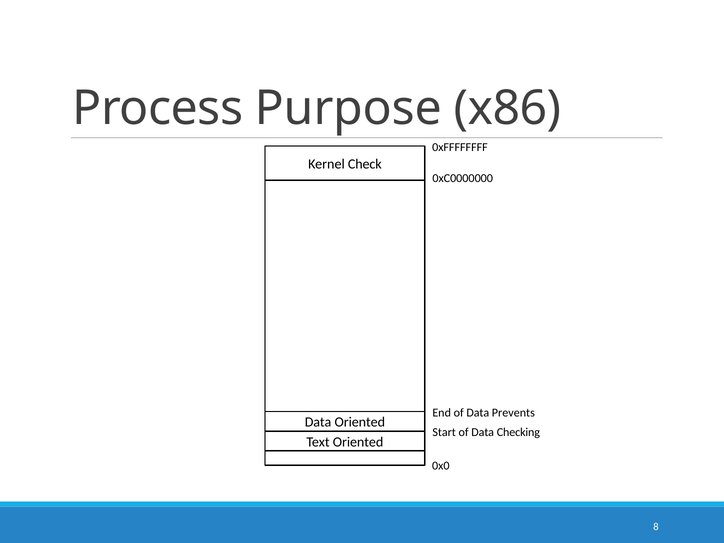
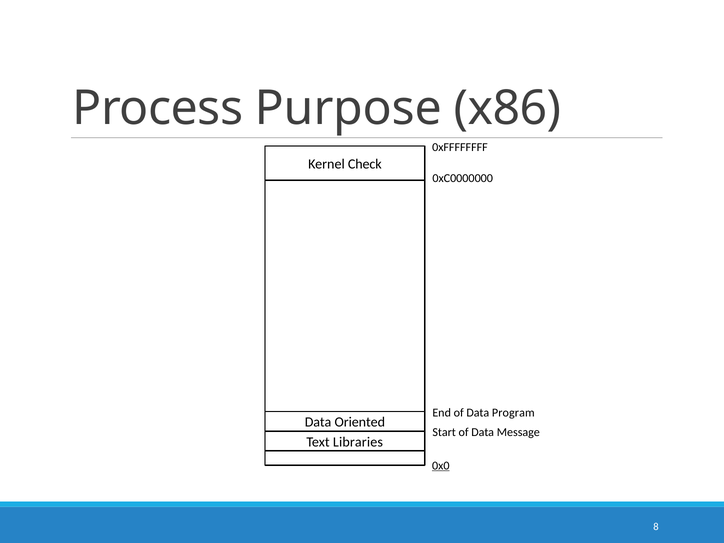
Prevents: Prevents -> Program (513, 413)
Checking: Checking -> Message (518, 432)
Text Oriented: Oriented -> Libraries (358, 442)
0x0 underline: none -> present (441, 466)
